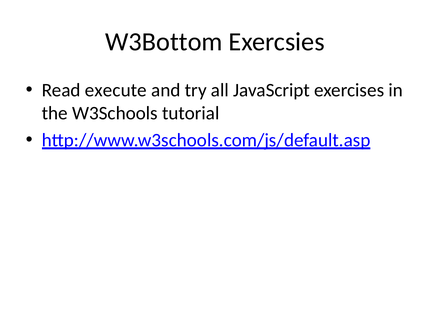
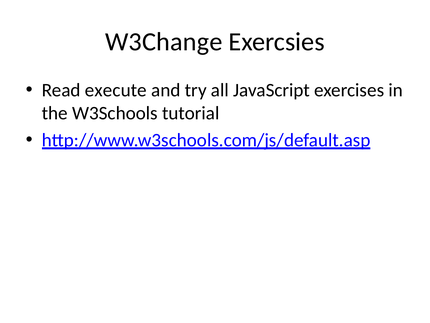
W3Bottom: W3Bottom -> W3Change (164, 42)
